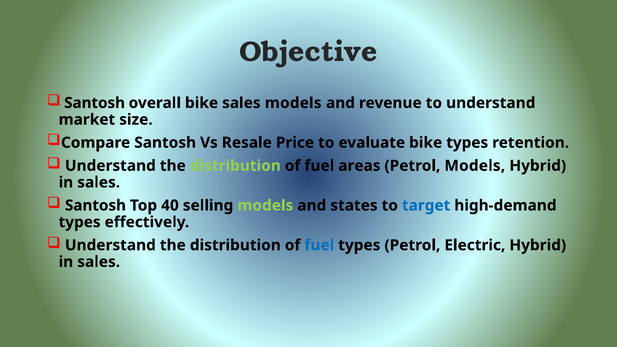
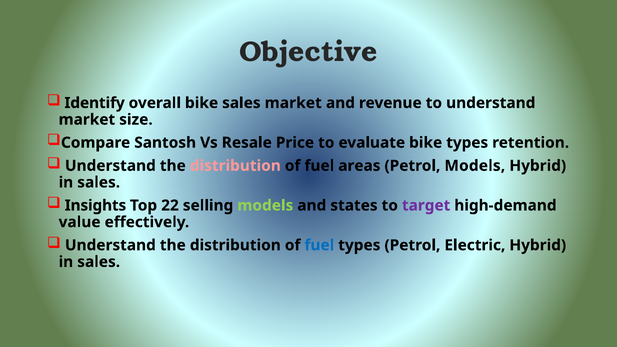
Santosh: Santosh -> Identify (95, 103)
sales models: models -> market (293, 103)
distribution colour: light green -> pink (235, 166)
Santosh: Santosh -> Insights (95, 205)
40: 40 -> 22 (170, 205)
target colour: blue -> purple (426, 205)
types: types -> value (80, 222)
